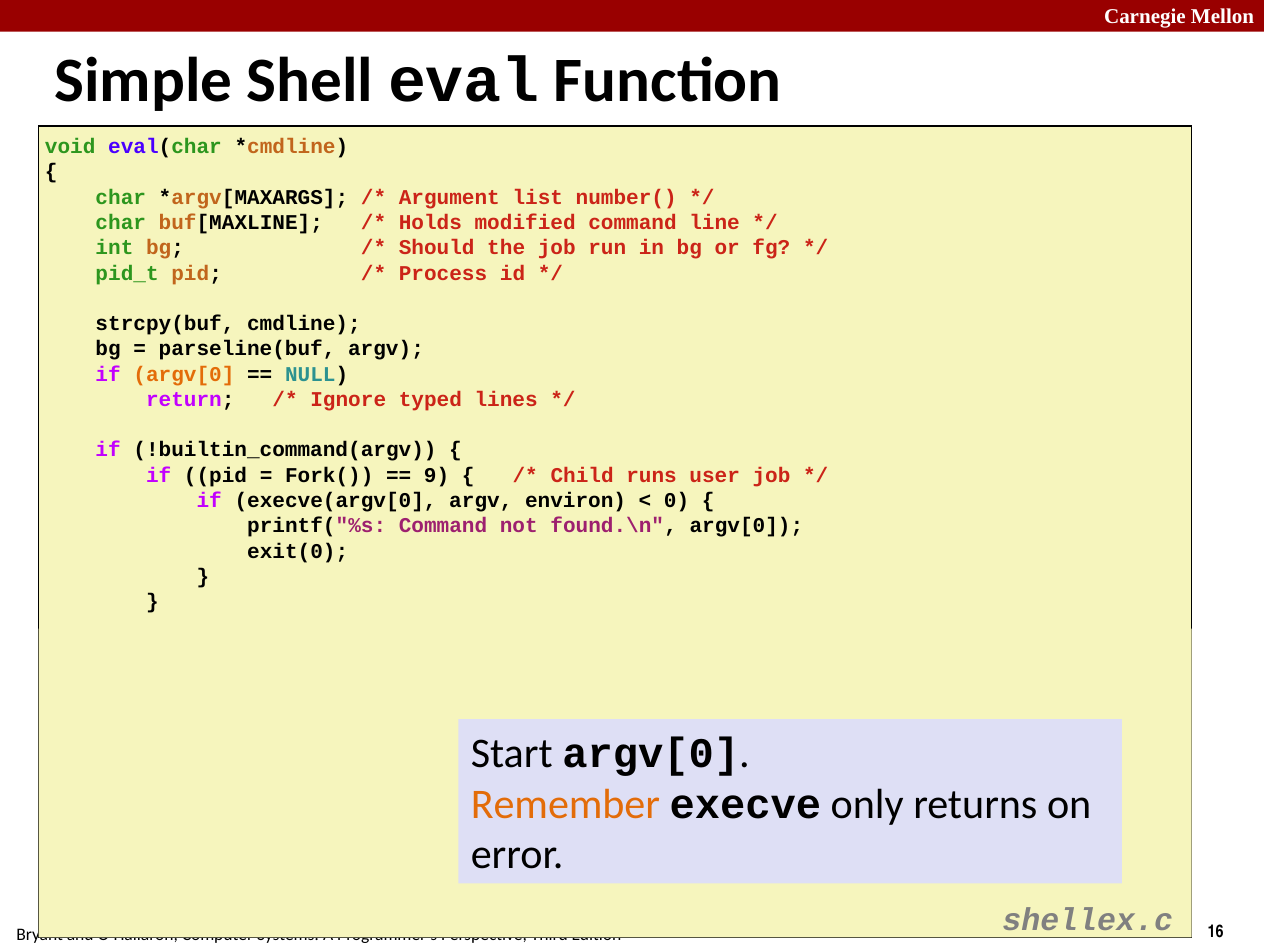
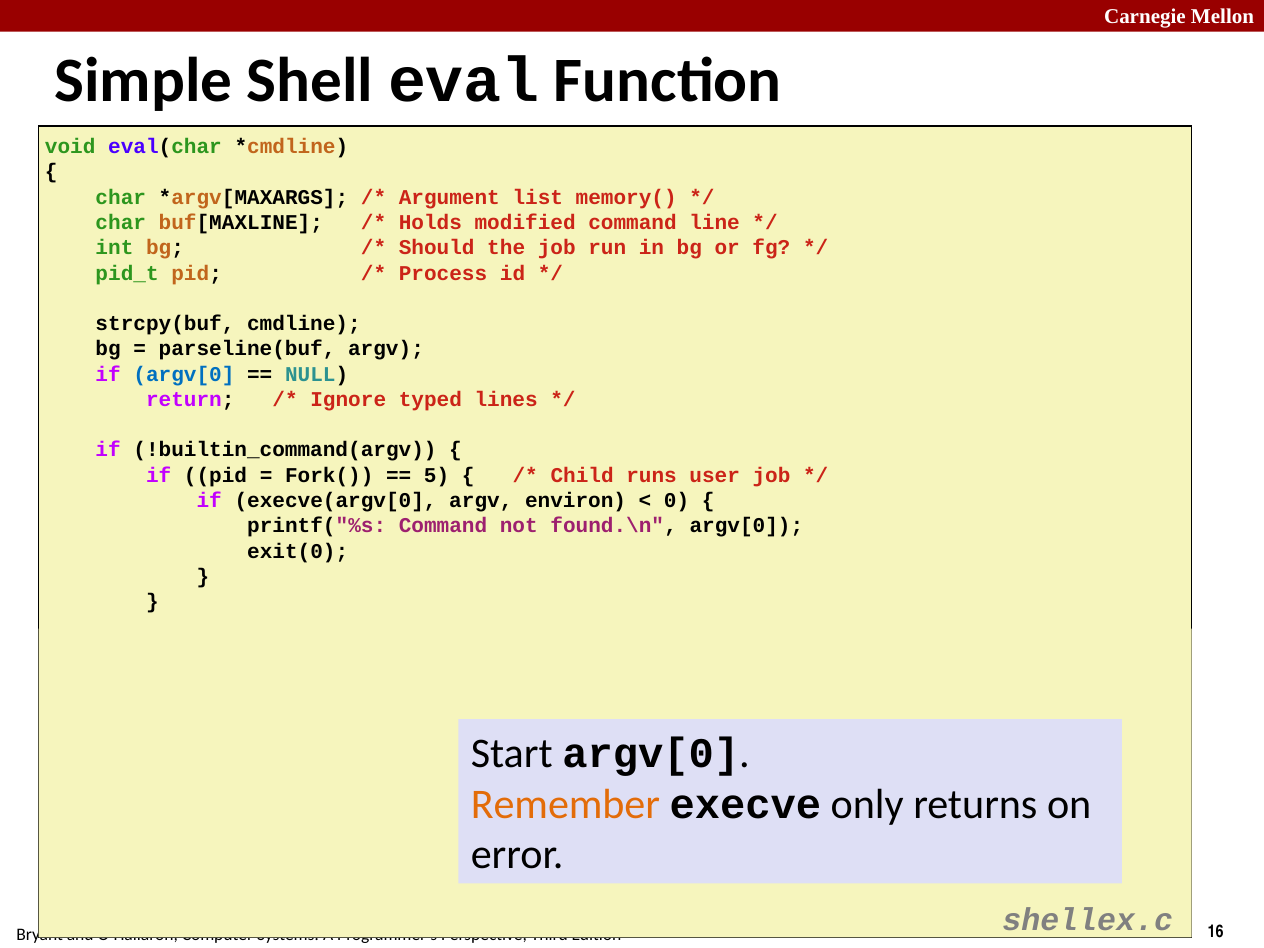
number(: number( -> memory( (626, 197)
argv[0 colour: orange -> blue (184, 374)
9: 9 -> 5 (437, 475)
